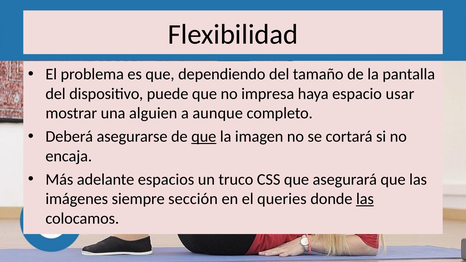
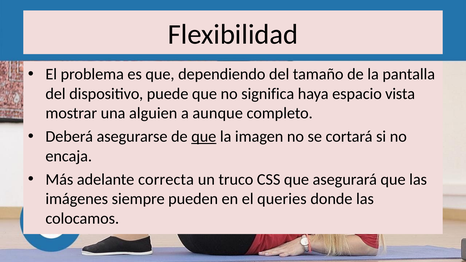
impresa: impresa -> significa (268, 94)
usar: usar -> vista (400, 94)
espacios: espacios -> correcta (166, 180)
sección: sección -> pueden (193, 199)
las underline: present -> none (365, 199)
